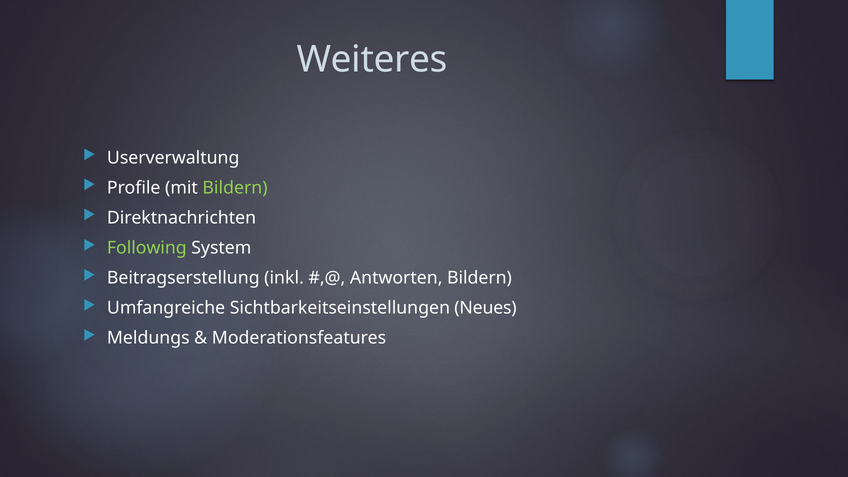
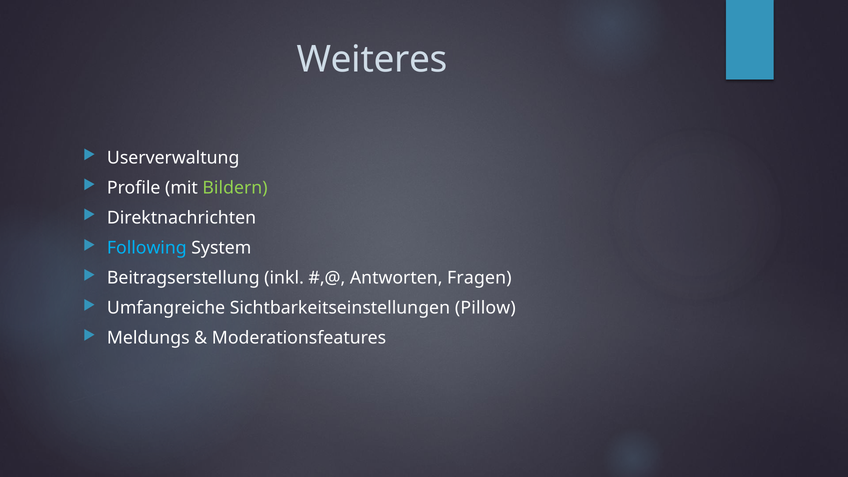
Following colour: light green -> light blue (147, 248)
Antworten Bildern: Bildern -> Fragen (479, 278)
Neues: Neues -> Pillow (485, 308)
